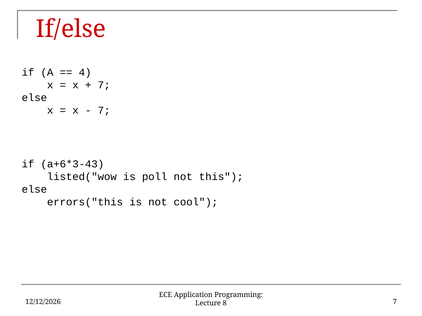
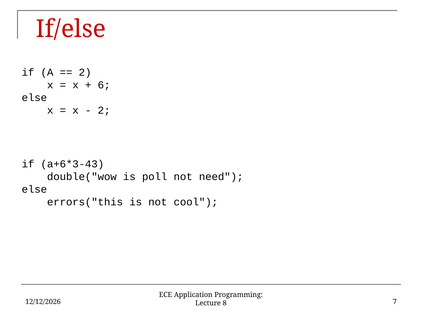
4: 4 -> 2 (85, 72)
7: 7 -> 6 (104, 85)
7: 7 -> 2 (104, 110)
listed("wow: listed("wow -> double("wow (82, 177)
this: this -> need (221, 177)
